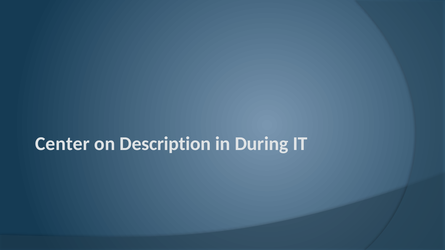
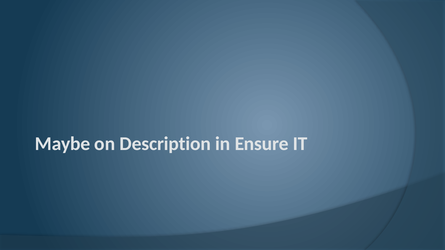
Center: Center -> Maybe (63, 144)
During: During -> Ensure (262, 144)
